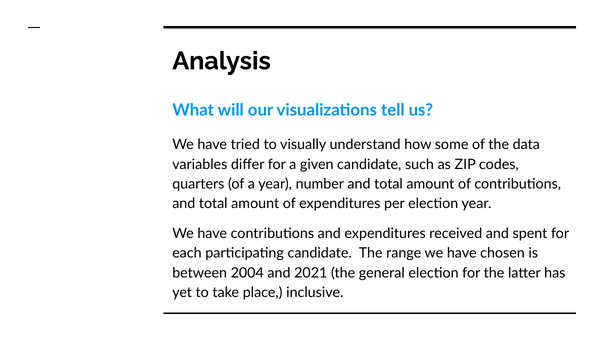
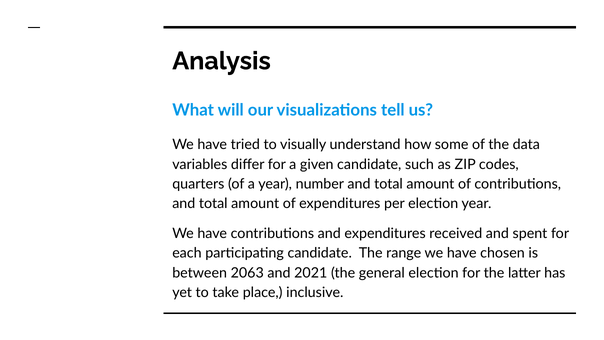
2004: 2004 -> 2063 (247, 273)
